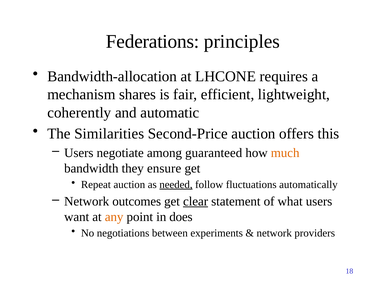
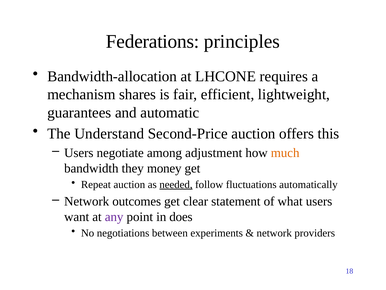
coherently: coherently -> guarantees (79, 112)
Similarities: Similarities -> Understand (109, 133)
guaranteed: guaranteed -> adjustment (214, 153)
ensure: ensure -> money (164, 168)
clear underline: present -> none (196, 201)
any colour: orange -> purple (114, 216)
